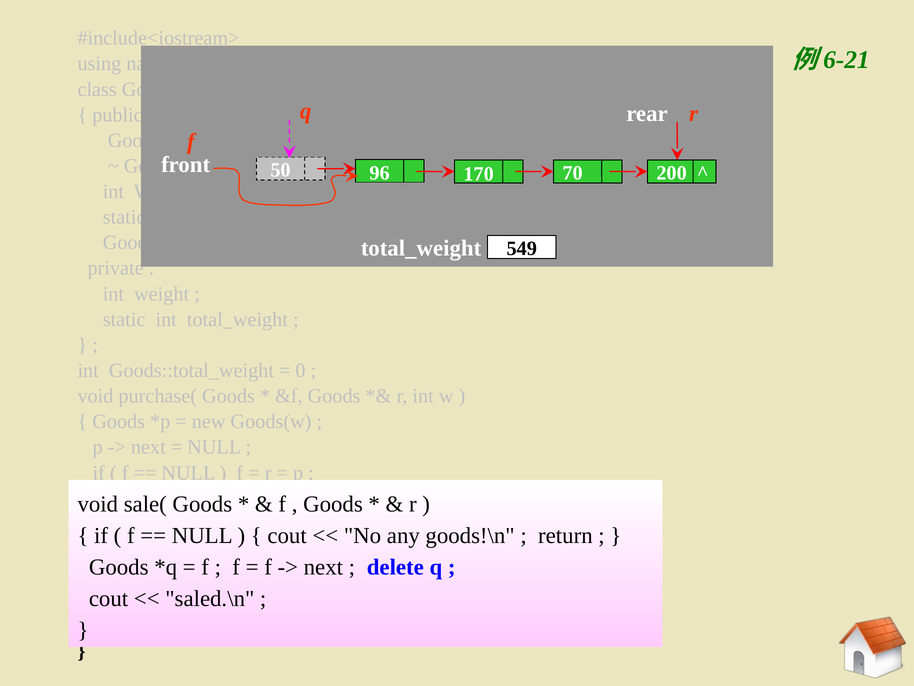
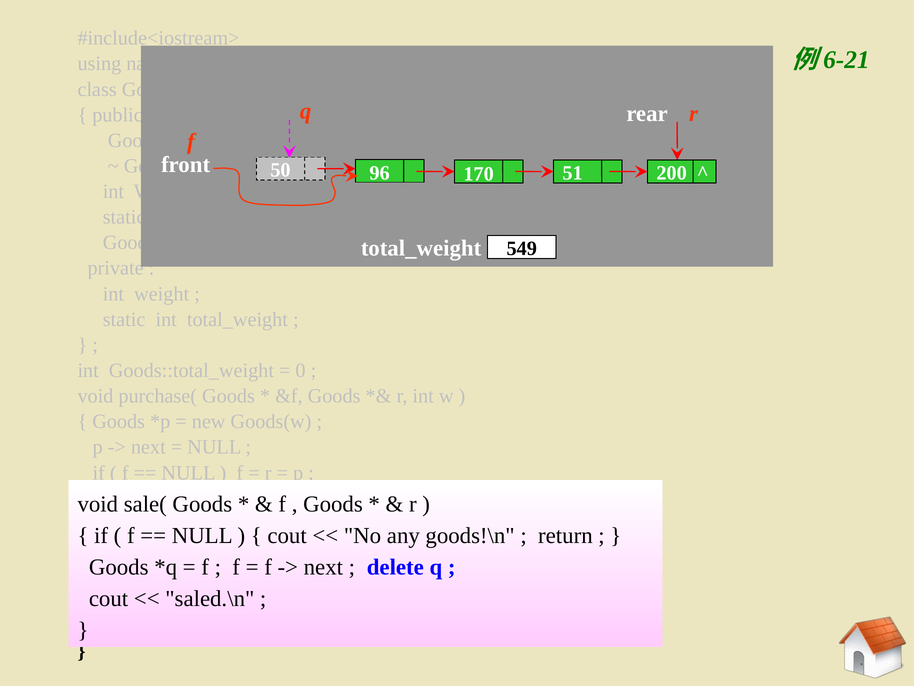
70: 70 -> 51 (573, 173)
